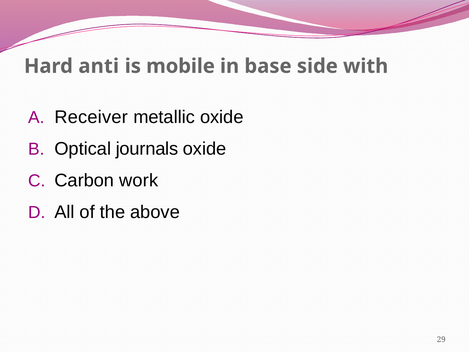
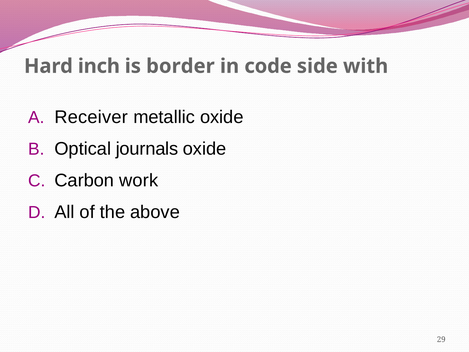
anti: anti -> inch (99, 66)
mobile: mobile -> border (180, 66)
base: base -> code (268, 66)
